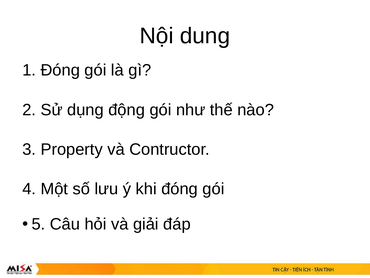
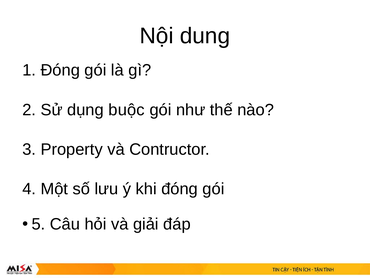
động: động -> buộc (127, 110)
